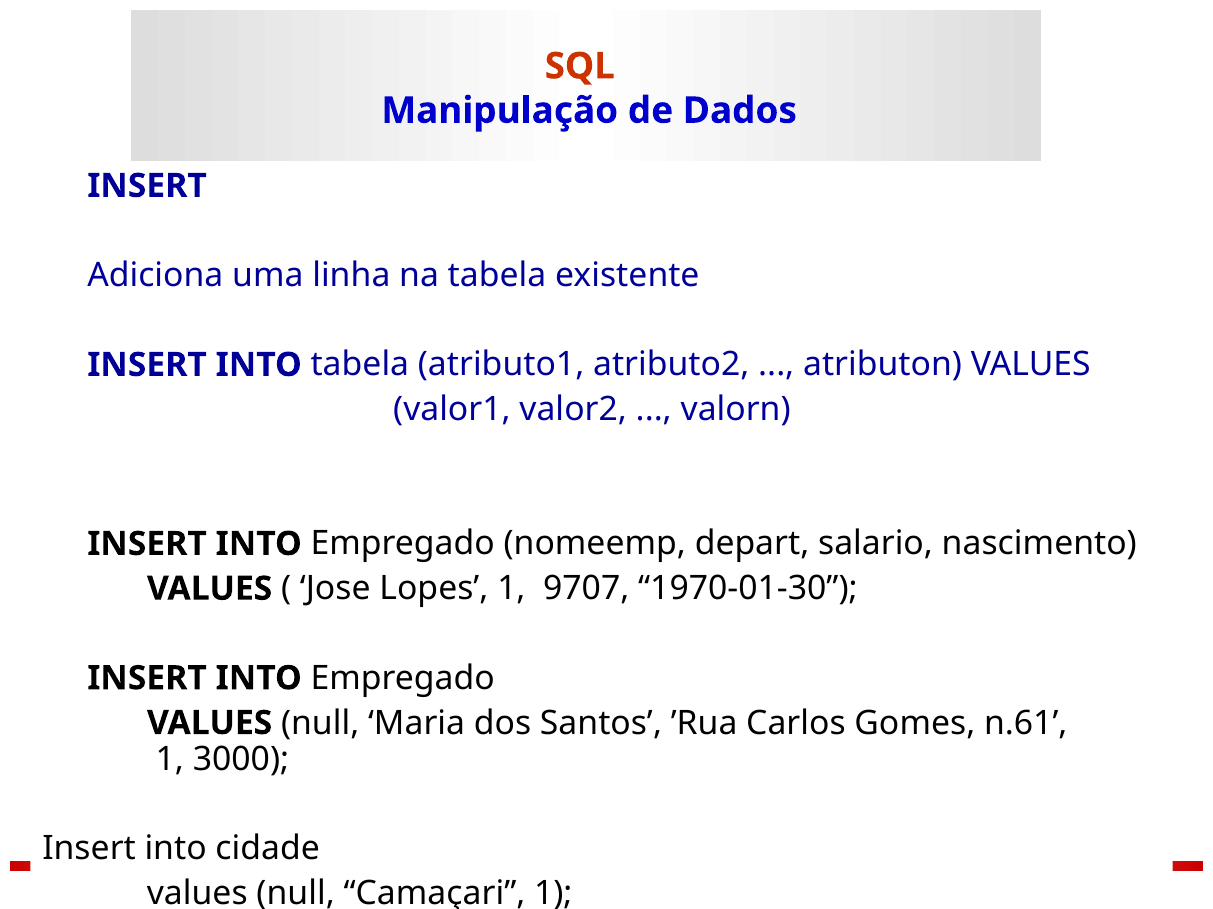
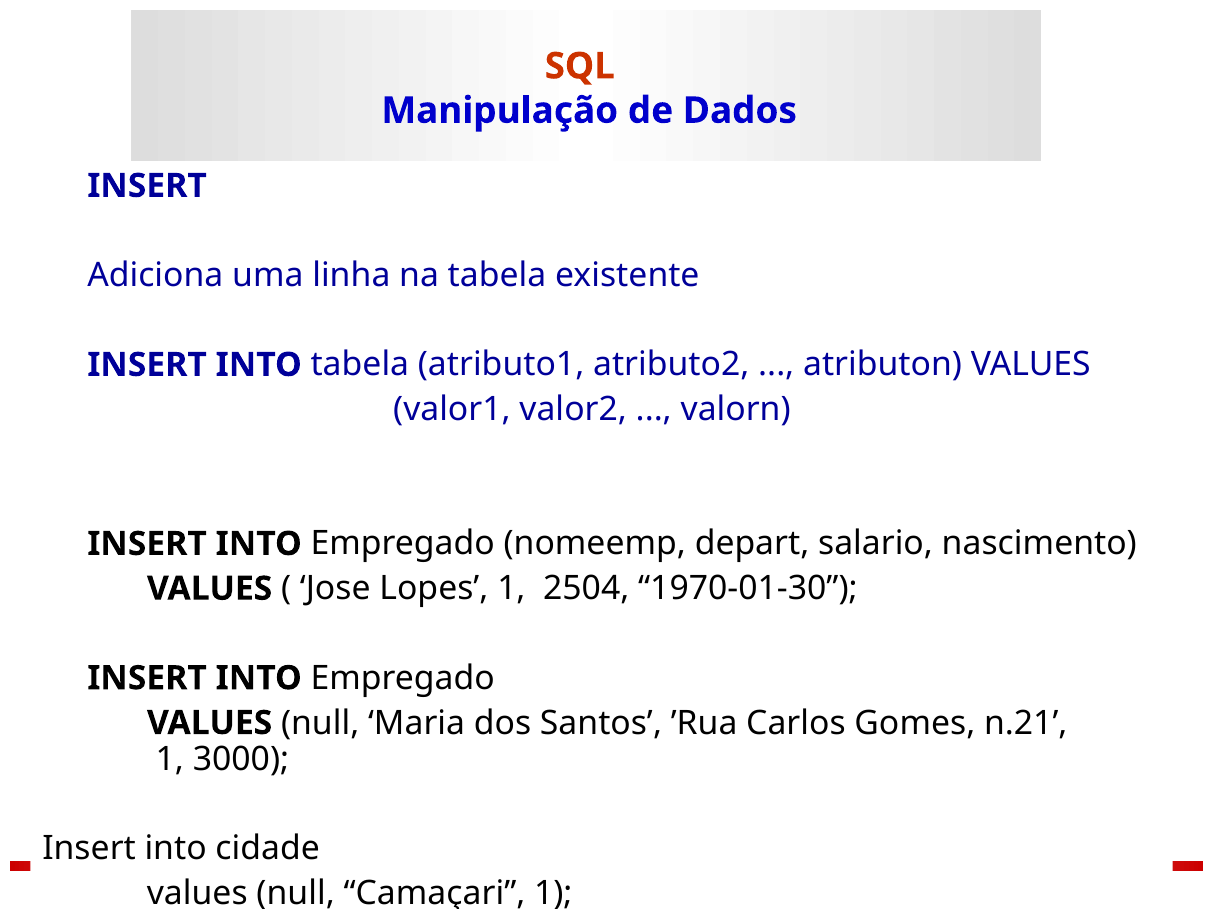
9707: 9707 -> 2504 (586, 589)
n.61: n.61 -> n.21 (1026, 724)
